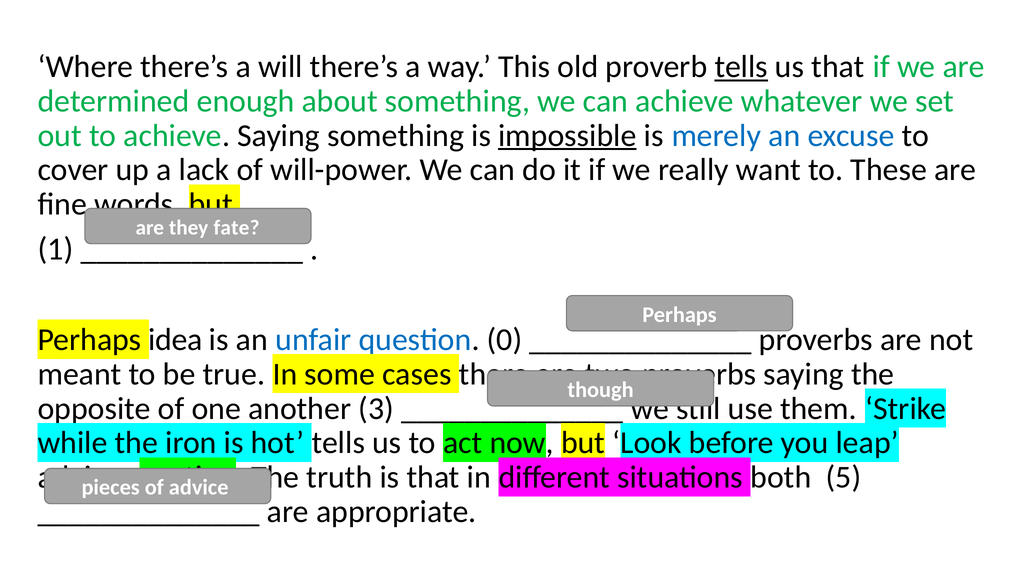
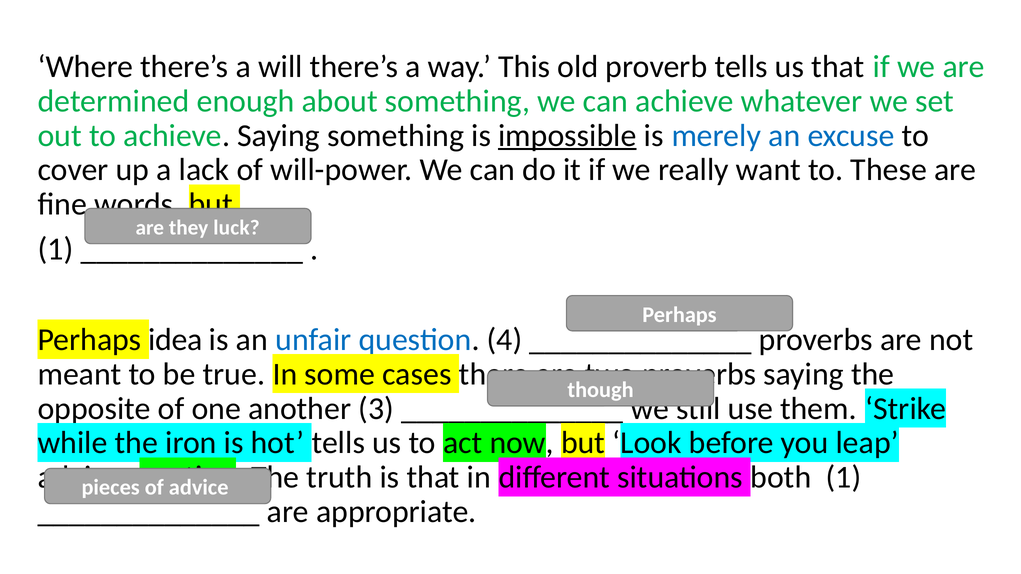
tells underline: present -> none (741, 67)
fate: fate -> luck (237, 228)
0: 0 -> 4 (504, 340)
5: 5 -> 1 (844, 478)
